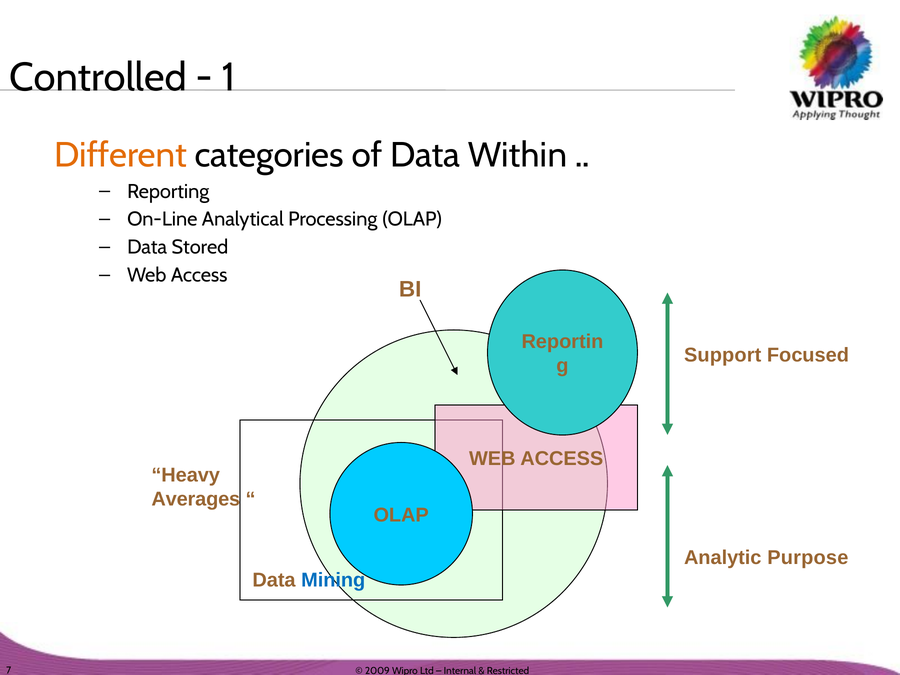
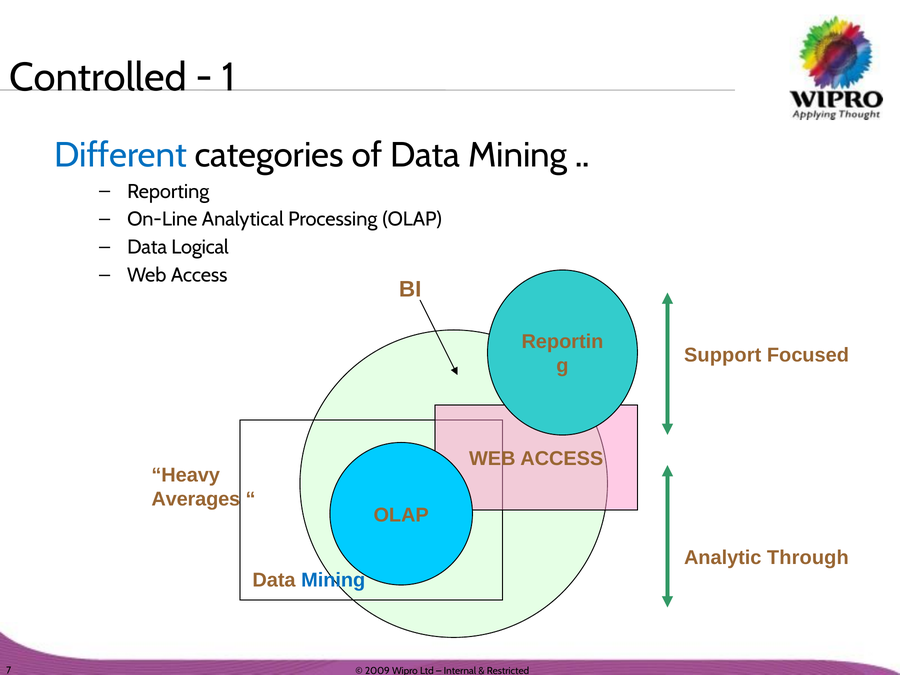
Different colour: orange -> blue (120, 155)
of Data Within: Within -> Mining (518, 155)
Stored: Stored -> Logical (200, 247)
Purpose: Purpose -> Through (808, 558)
